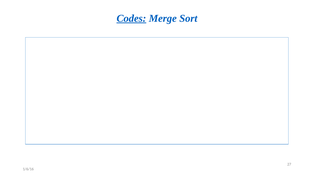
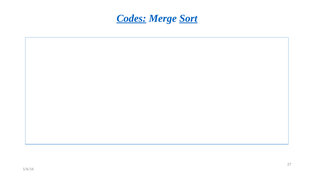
Sort underline: none -> present (188, 18)
